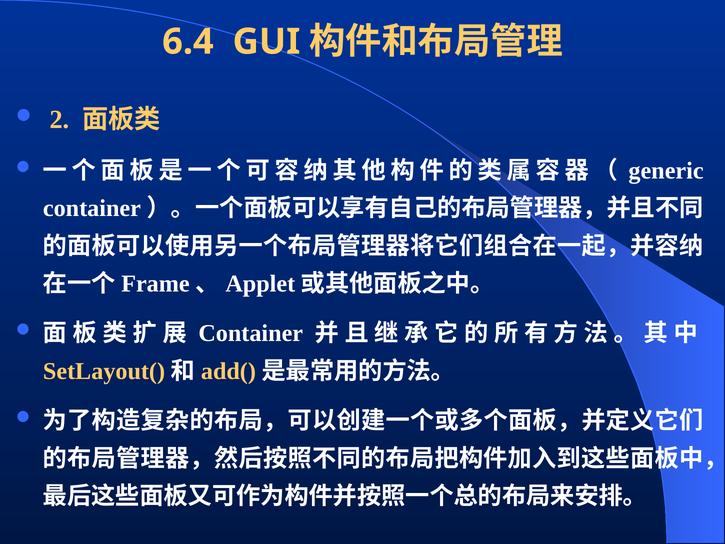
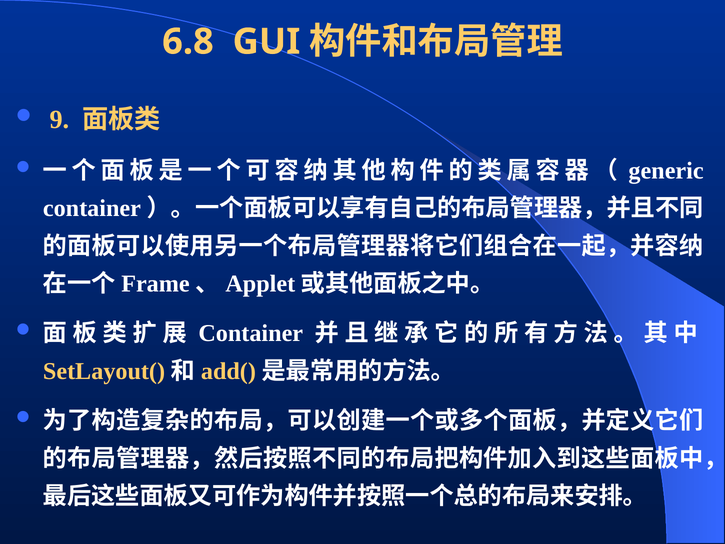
6.4: 6.4 -> 6.8 (188, 42)
2: 2 -> 9 (59, 120)
